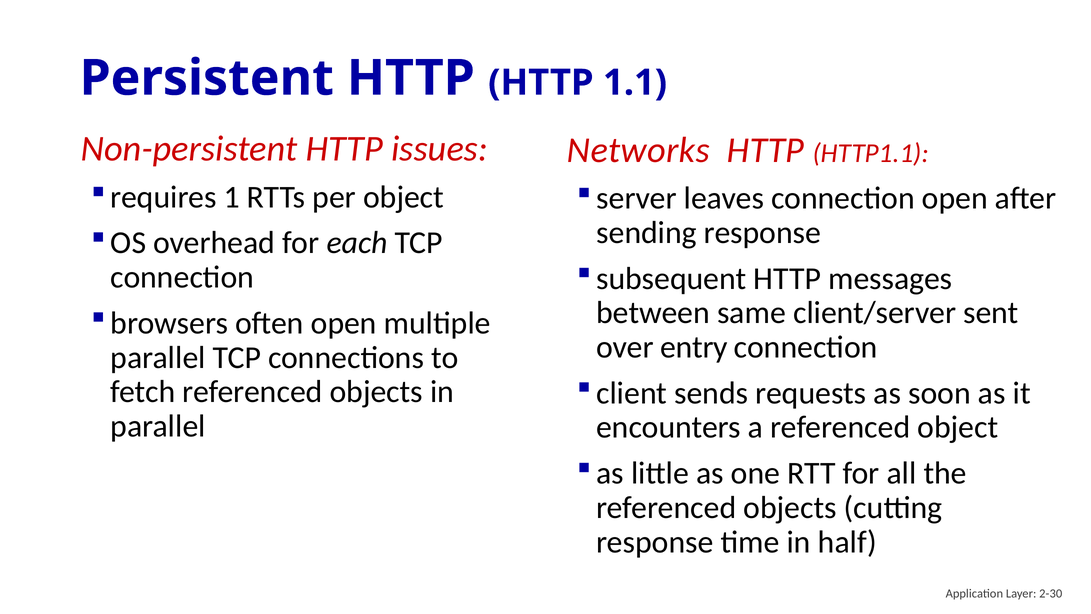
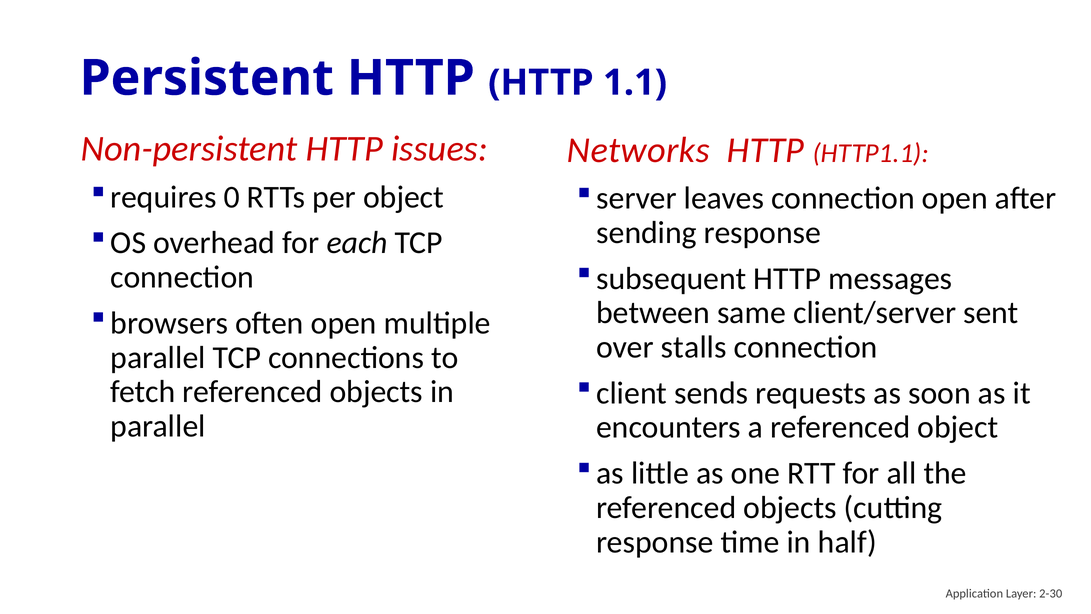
1: 1 -> 0 (232, 197)
entry: entry -> stalls (694, 347)
